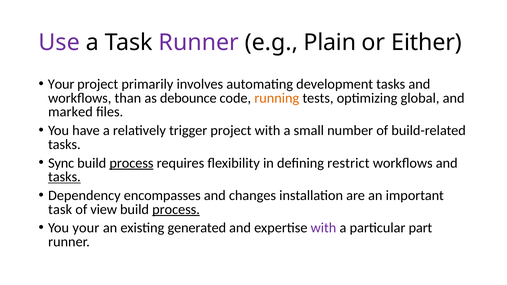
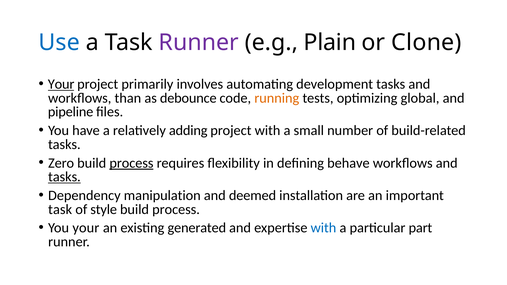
Use colour: purple -> blue (59, 43)
Either: Either -> Clone (426, 43)
Your underline: none -> present (61, 84)
marked: marked -> pipeline (71, 112)
trigger: trigger -> adding (188, 131)
Sync: Sync -> Zero (61, 163)
restrict: restrict -> behave (348, 163)
encompasses: encompasses -> manipulation (162, 196)
changes: changes -> deemed (253, 196)
view: view -> style (104, 209)
process underline: present -> none (176, 209)
with colour: purple -> blue (323, 228)
